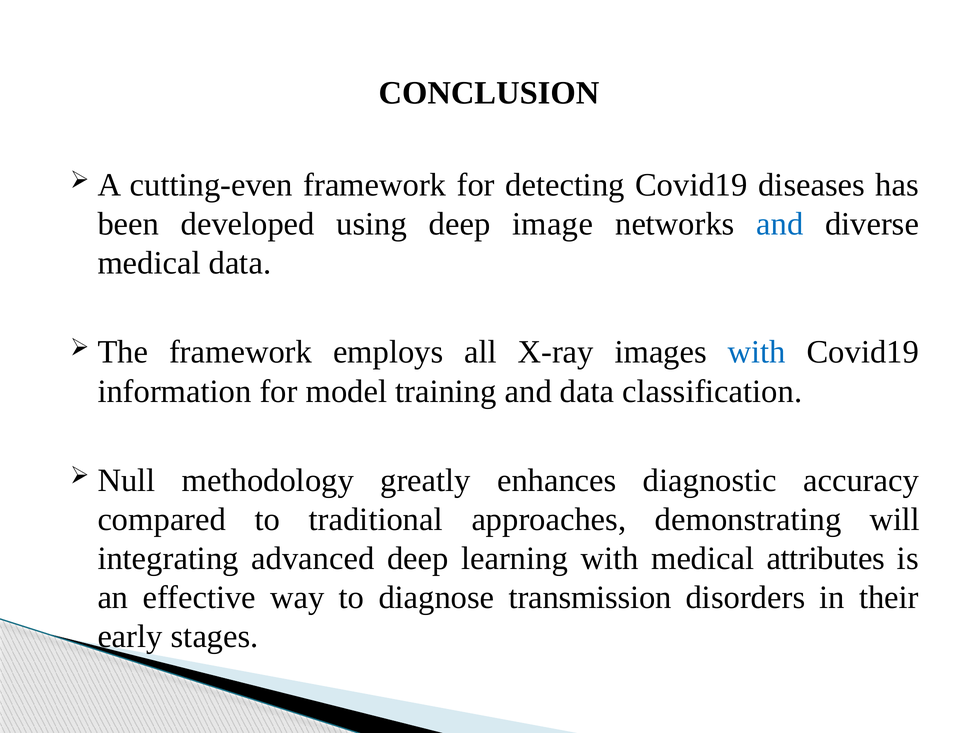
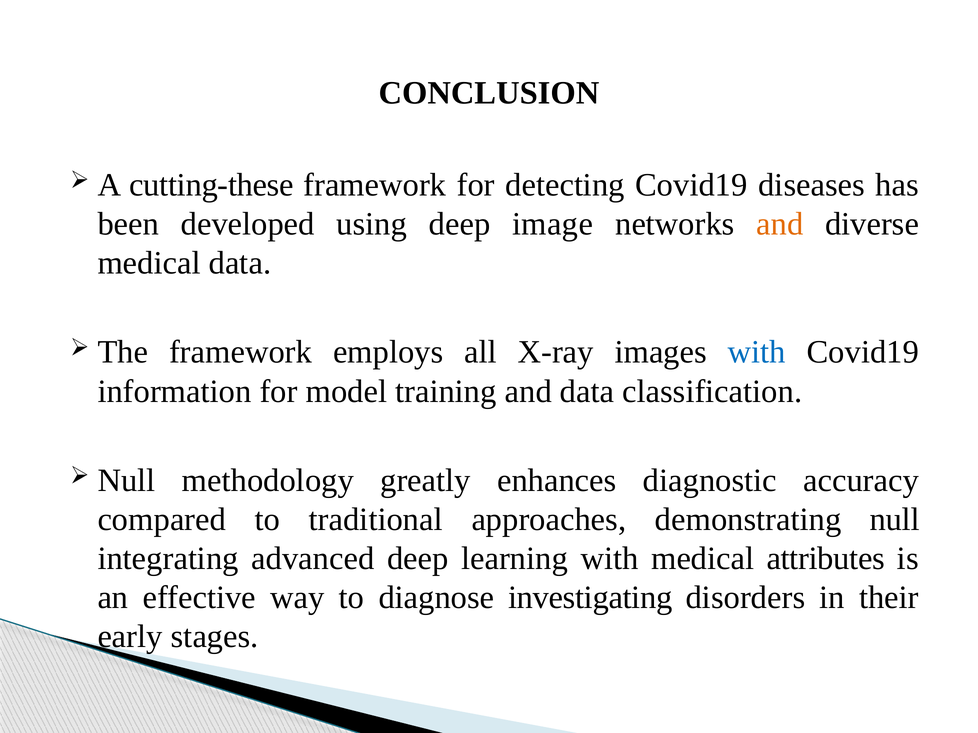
cutting-even: cutting-even -> cutting-these (211, 185)
and colour: blue -> orange (780, 224)
demonstrating will: will -> null (895, 520)
transmission: transmission -> investigating (590, 598)
